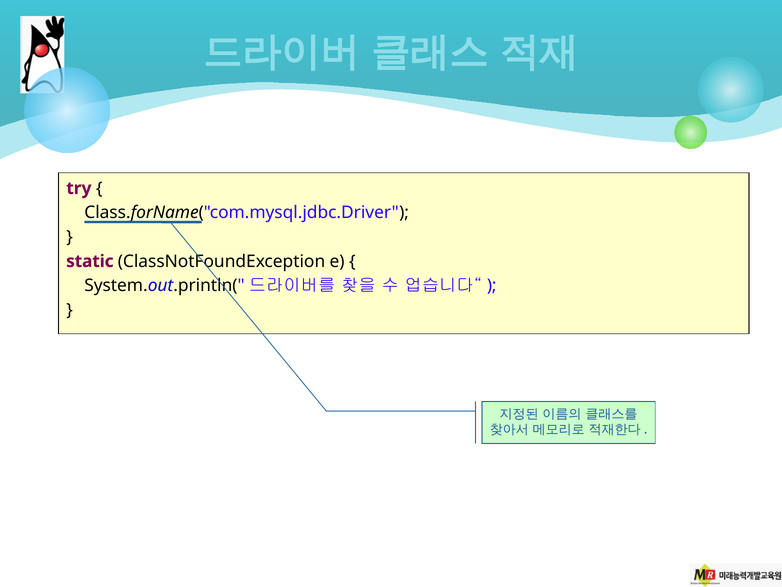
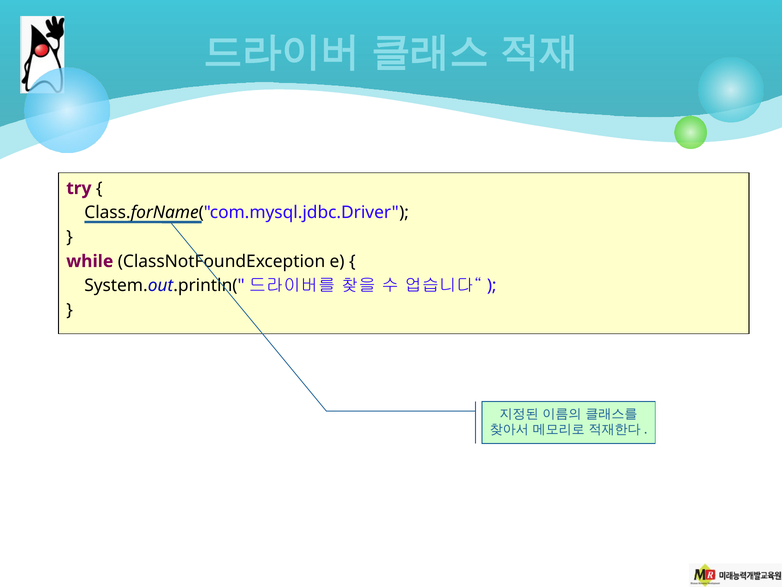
static: static -> while (90, 261)
